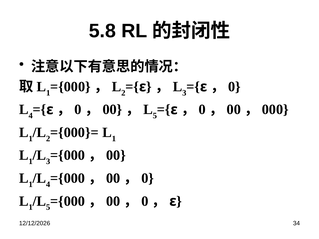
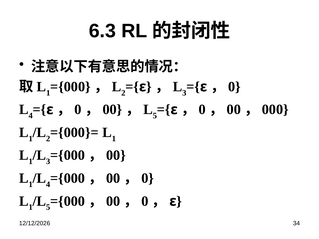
5.8: 5.8 -> 6.3 (102, 31)
